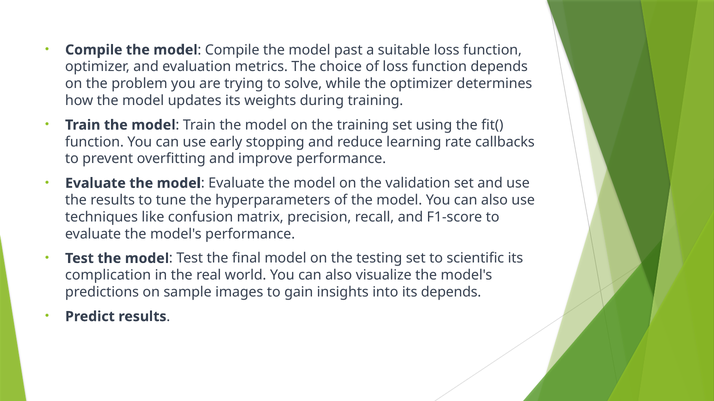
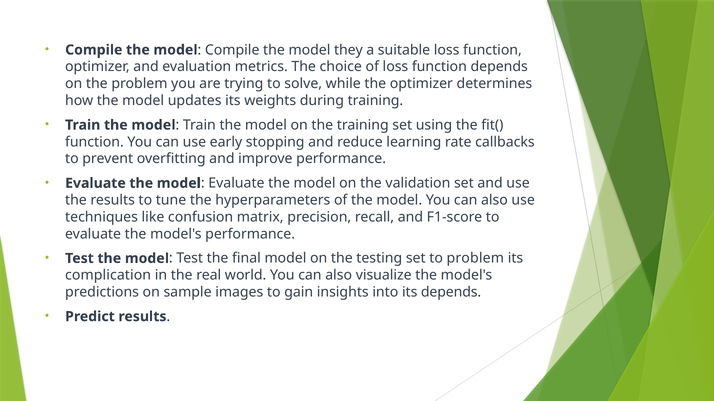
past: past -> they (348, 50)
to scientific: scientific -> problem (475, 259)
